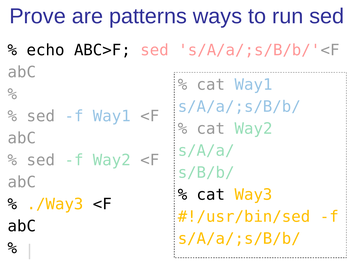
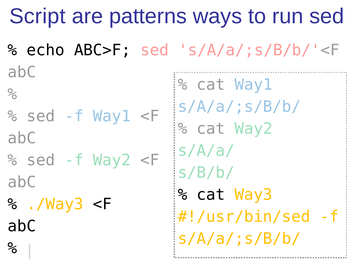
Prove: Prove -> Script (37, 16)
